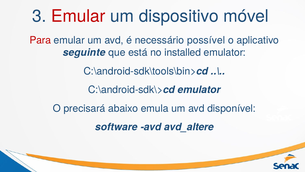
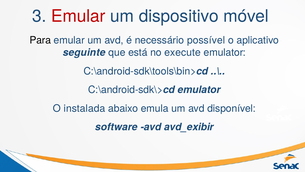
Para colour: red -> black (40, 40)
installed: installed -> execute (183, 52)
precisará: precisará -> instalada (84, 108)
avd_altere: avd_altere -> avd_exibir (189, 127)
